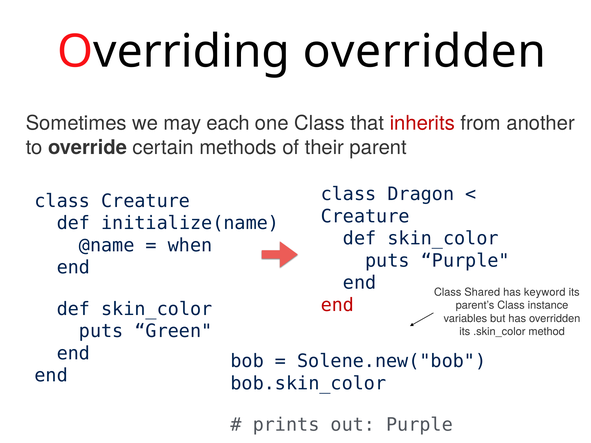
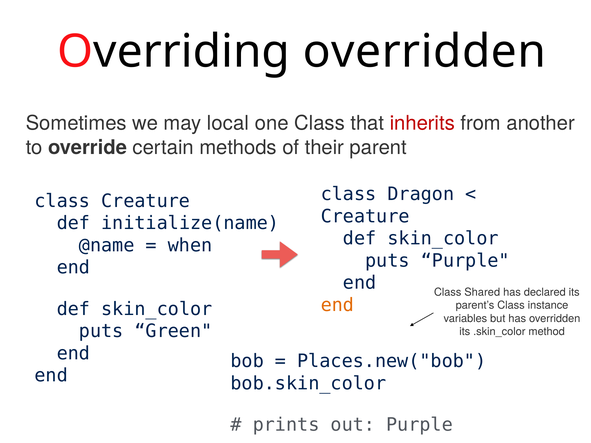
each: each -> local (228, 123)
keyword: keyword -> declared (545, 292)
end colour: red -> orange (337, 305)
Solene.new("bob: Solene.new("bob -> Places.new("bob (392, 361)
